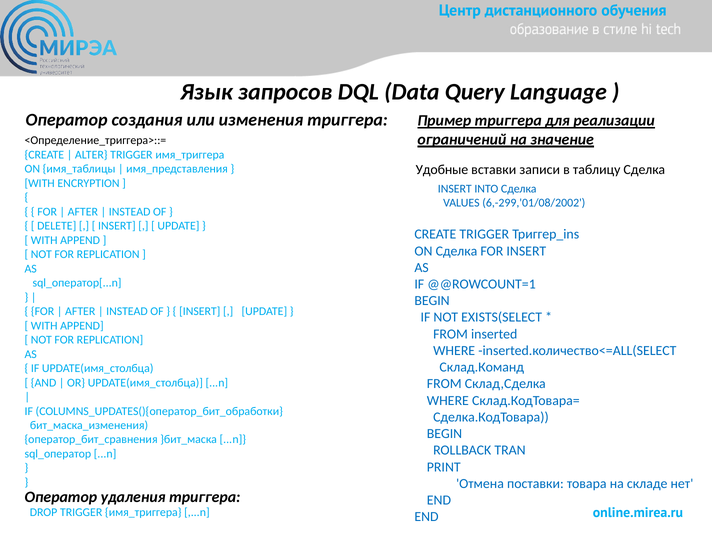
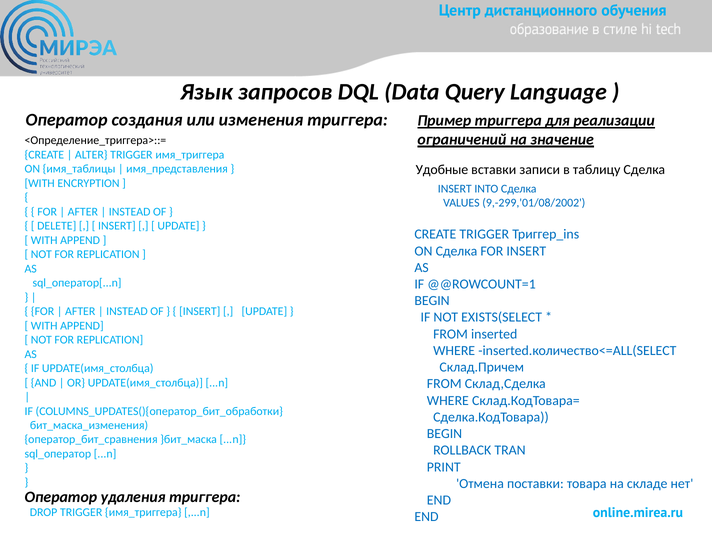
6,-299,'01/08/2002: 6,-299,'01/08/2002 -> 9,-299,'01/08/2002 (534, 203)
Склад.Команд: Склад.Команд -> Склад.Причем (482, 367)
